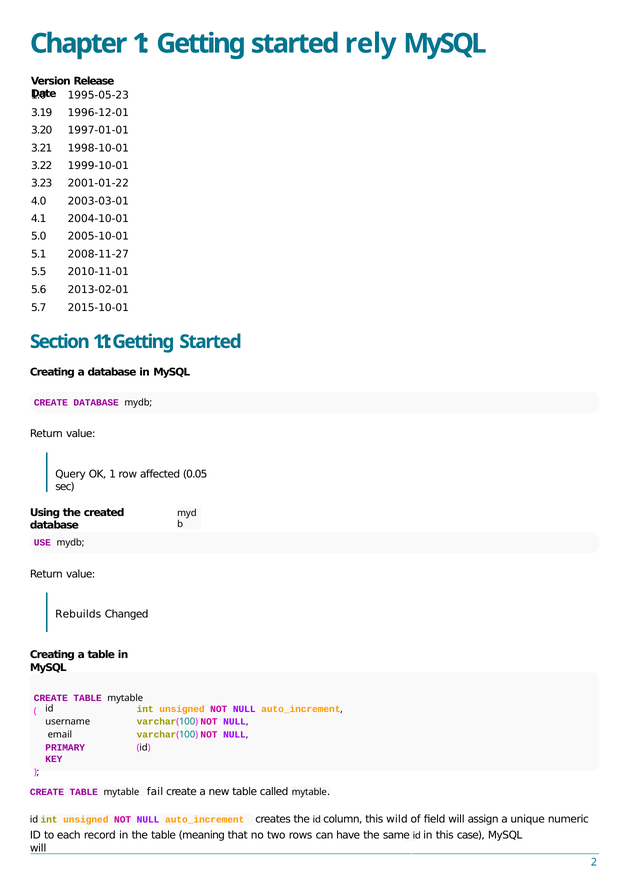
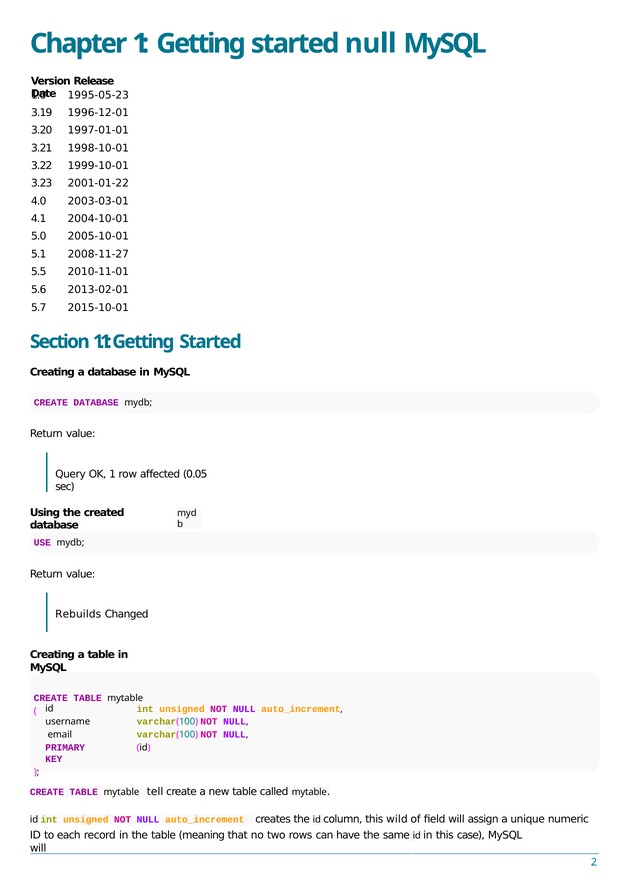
started rely: rely -> null (371, 44)
fail: fail -> tell (155, 792)
